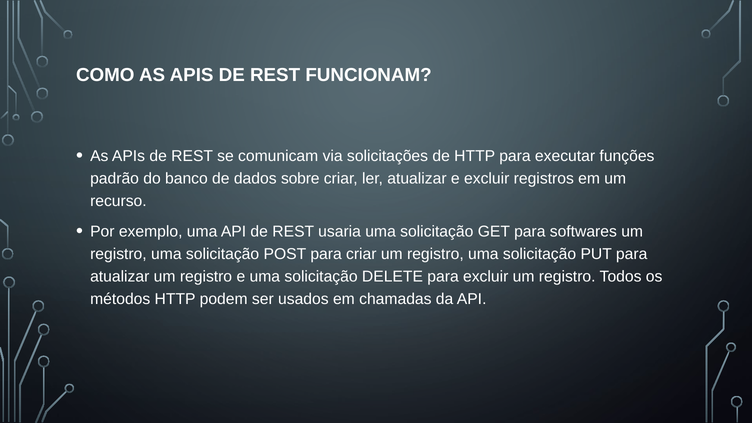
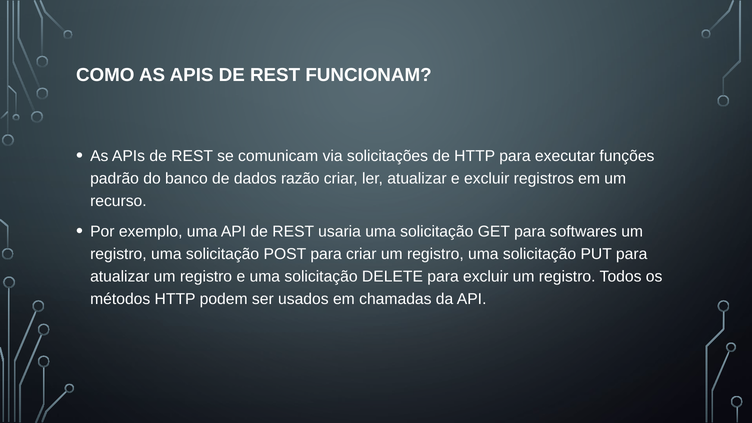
sobre: sobre -> razão (300, 178)
